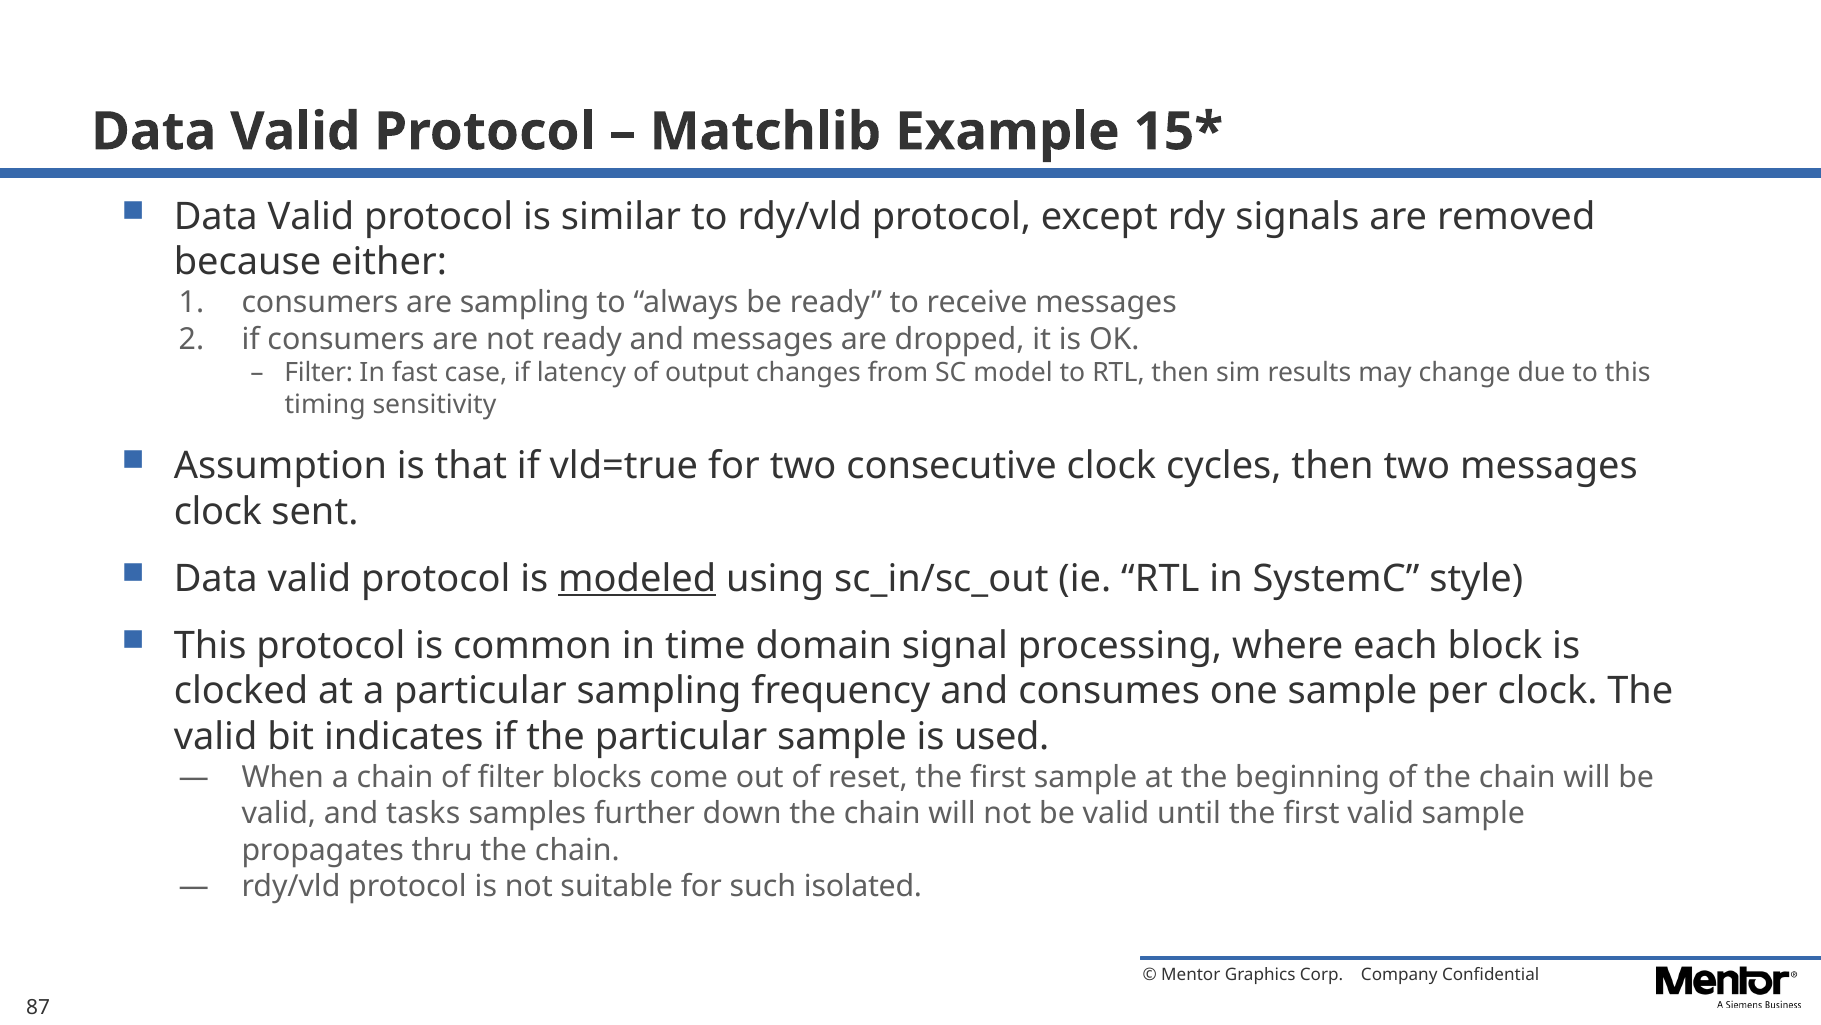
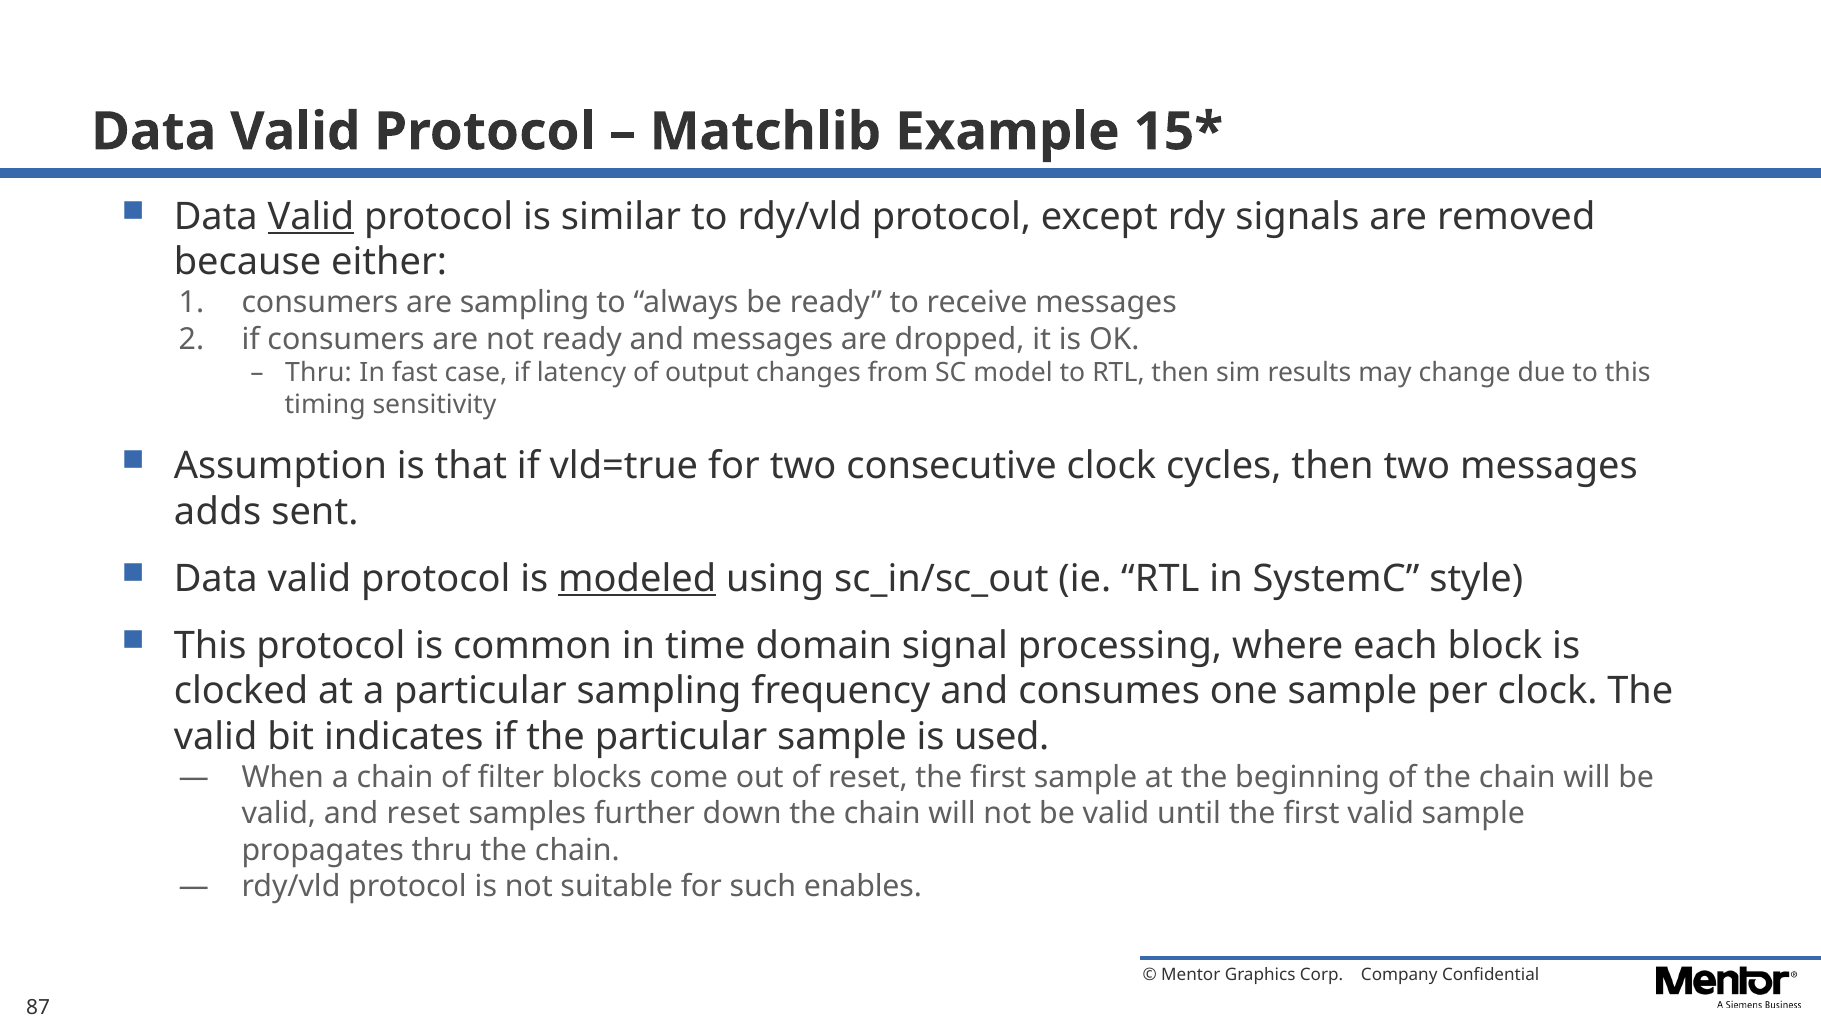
Valid underline: none -> present (311, 217)
Filter: Filter -> Thru (318, 373)
clock: clock -> adds (218, 511)
and tasks: tasks -> reset (423, 814)
isolated: isolated -> enables (863, 886)
